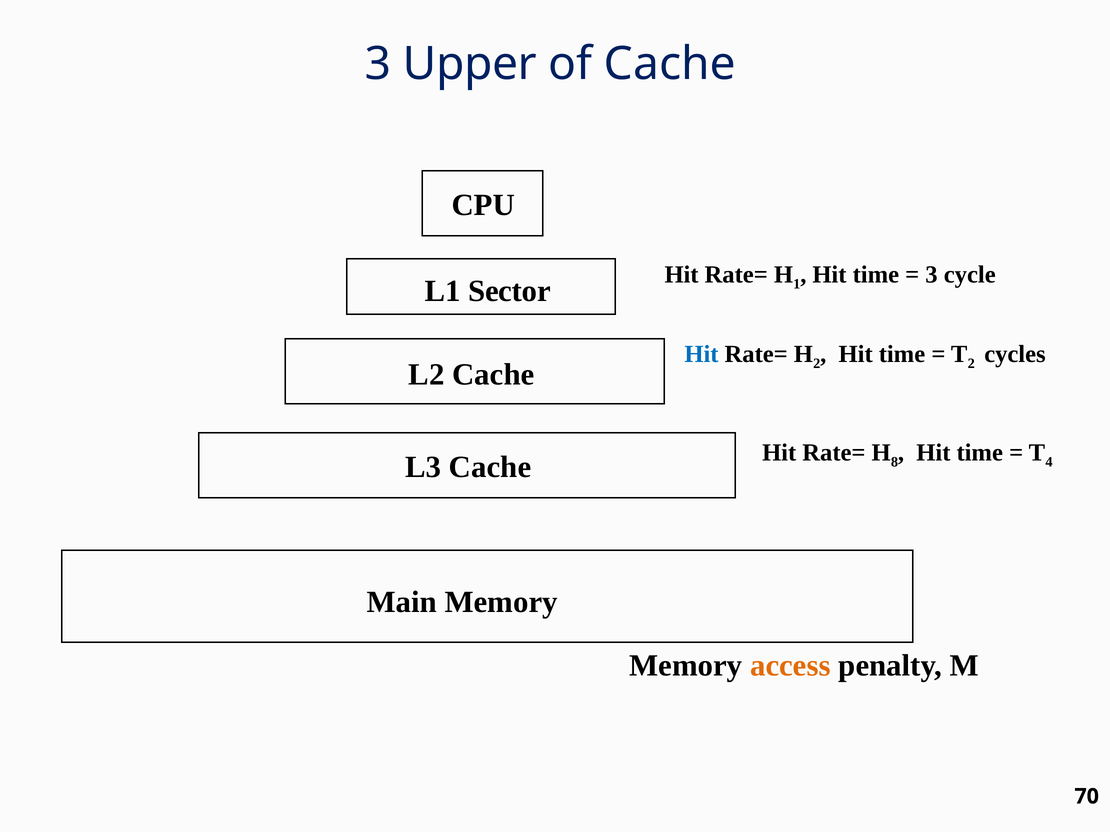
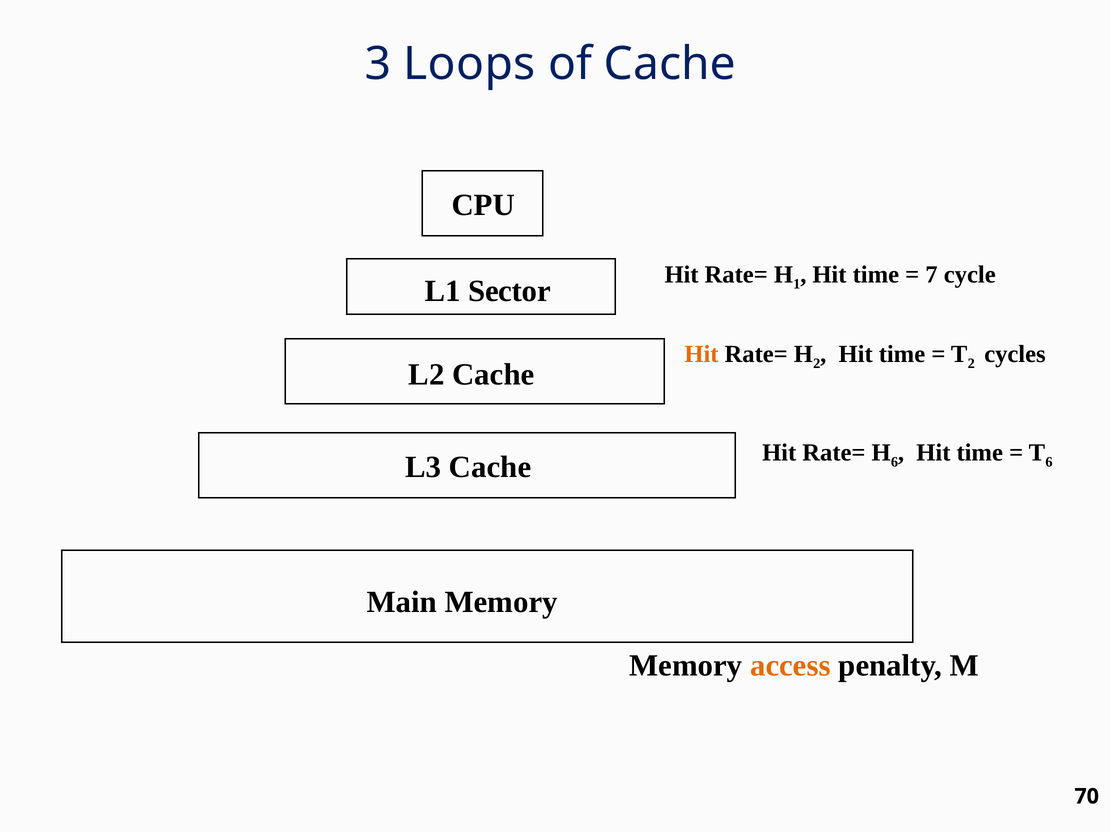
Upper: Upper -> Loops (469, 64)
3: 3 -> 7 (932, 275)
Hit colour: blue -> orange (701, 354)
8: 8 -> 6 (895, 462)
4: 4 -> 6 (1049, 462)
